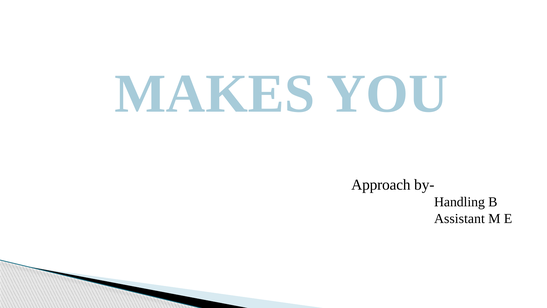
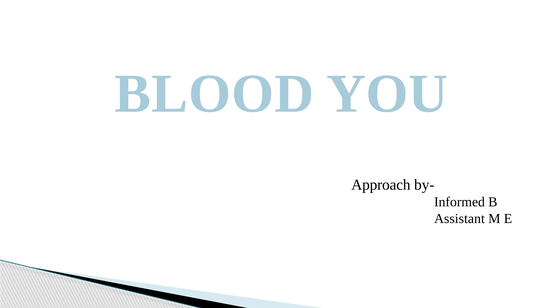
MAKES: MAKES -> BLOOD (214, 94)
Handling: Handling -> Informed (459, 202)
